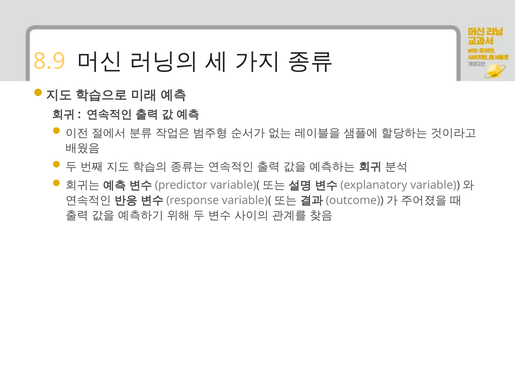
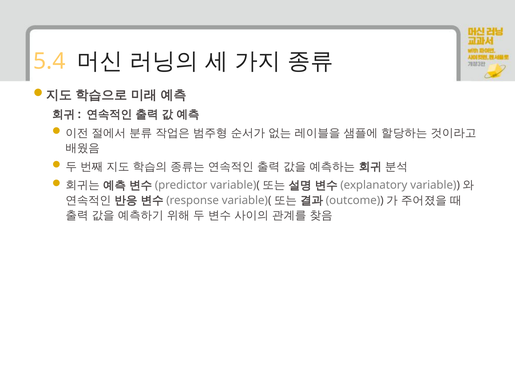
8.9: 8.9 -> 5.4 (49, 61)
